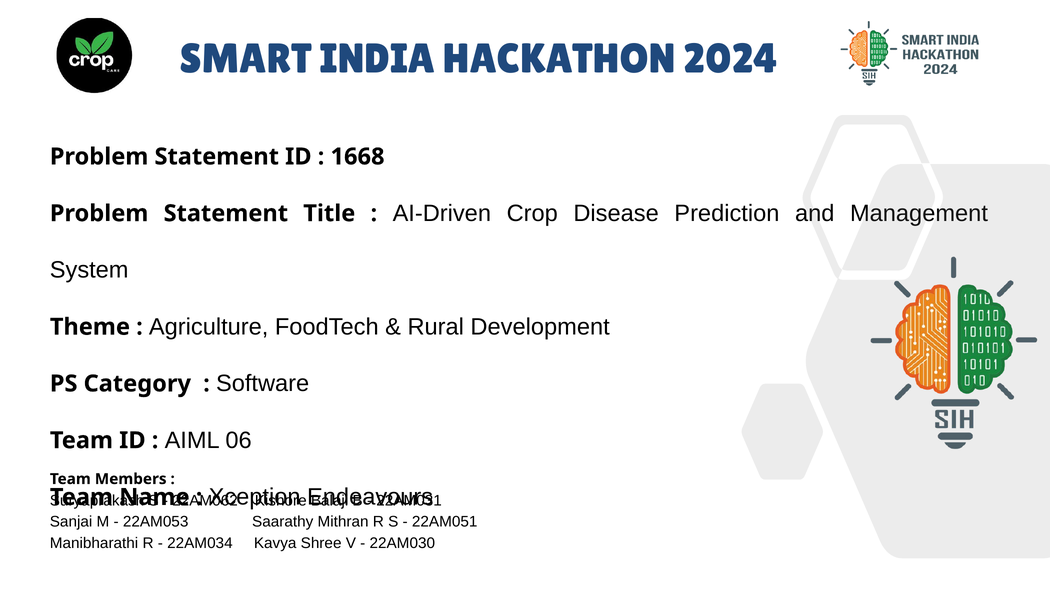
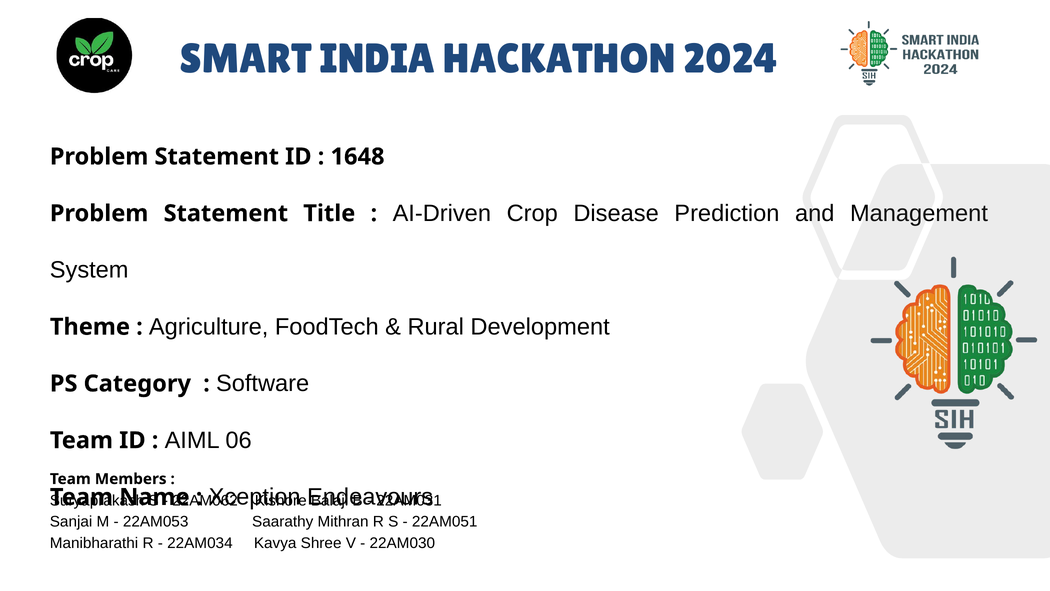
1668: 1668 -> 1648 (358, 157)
